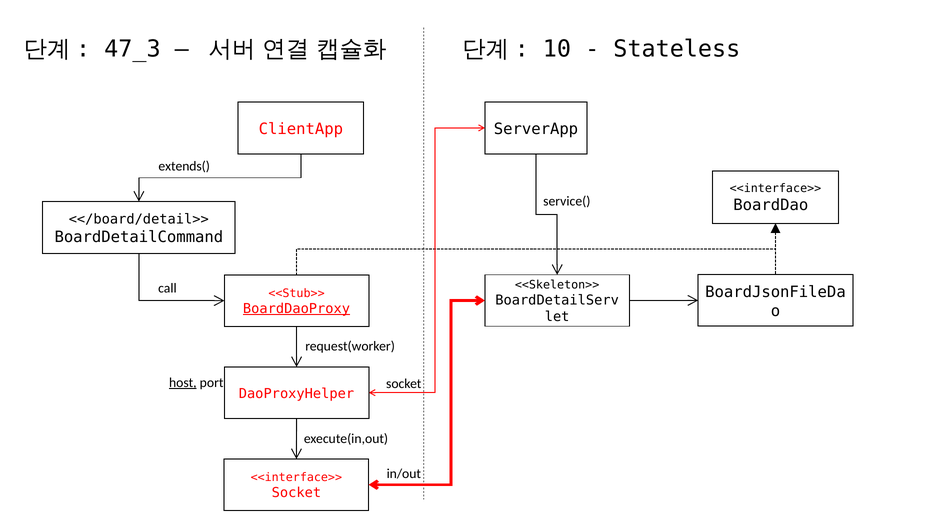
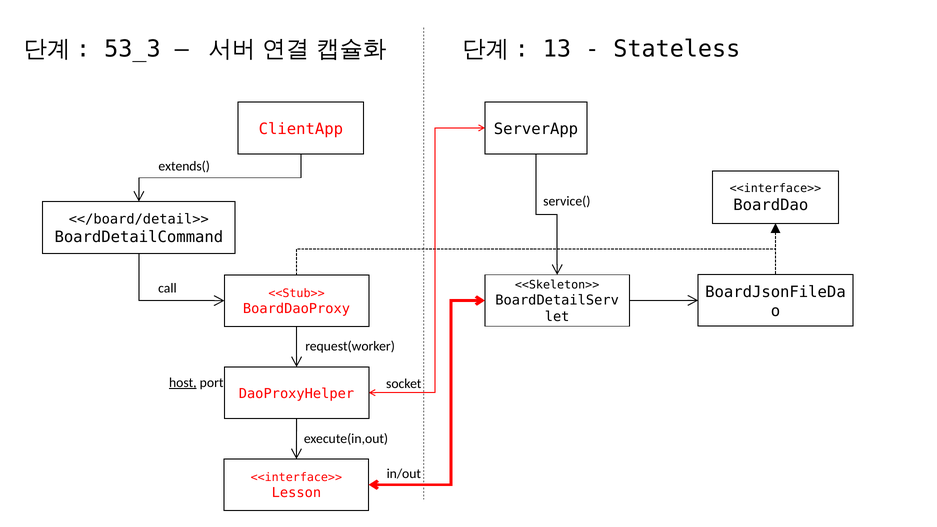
47_3: 47_3 -> 53_3 (132, 49)
10: 10 -> 13 (557, 49)
BoardDaoProxy underline: present -> none (297, 309)
Socket: Socket -> Lesson (296, 493)
